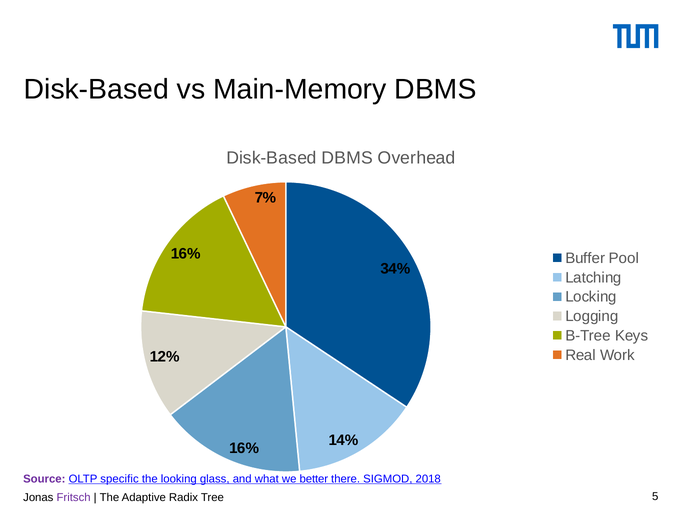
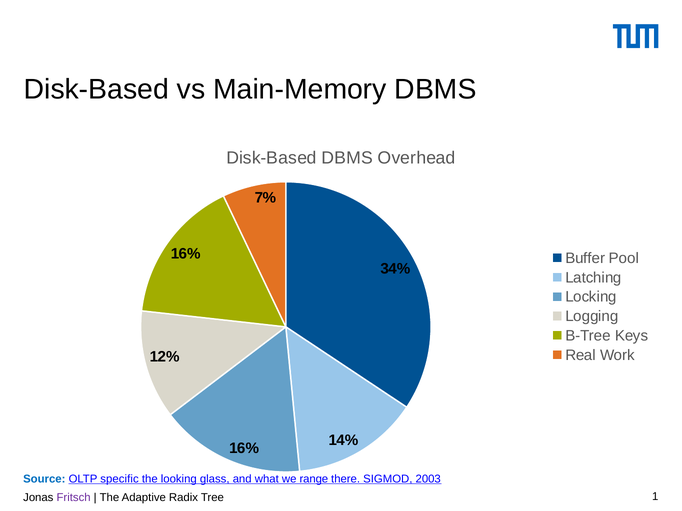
Source colour: purple -> blue (44, 479)
better: better -> range (314, 479)
2018: 2018 -> 2003 (428, 479)
5: 5 -> 1 (655, 497)
